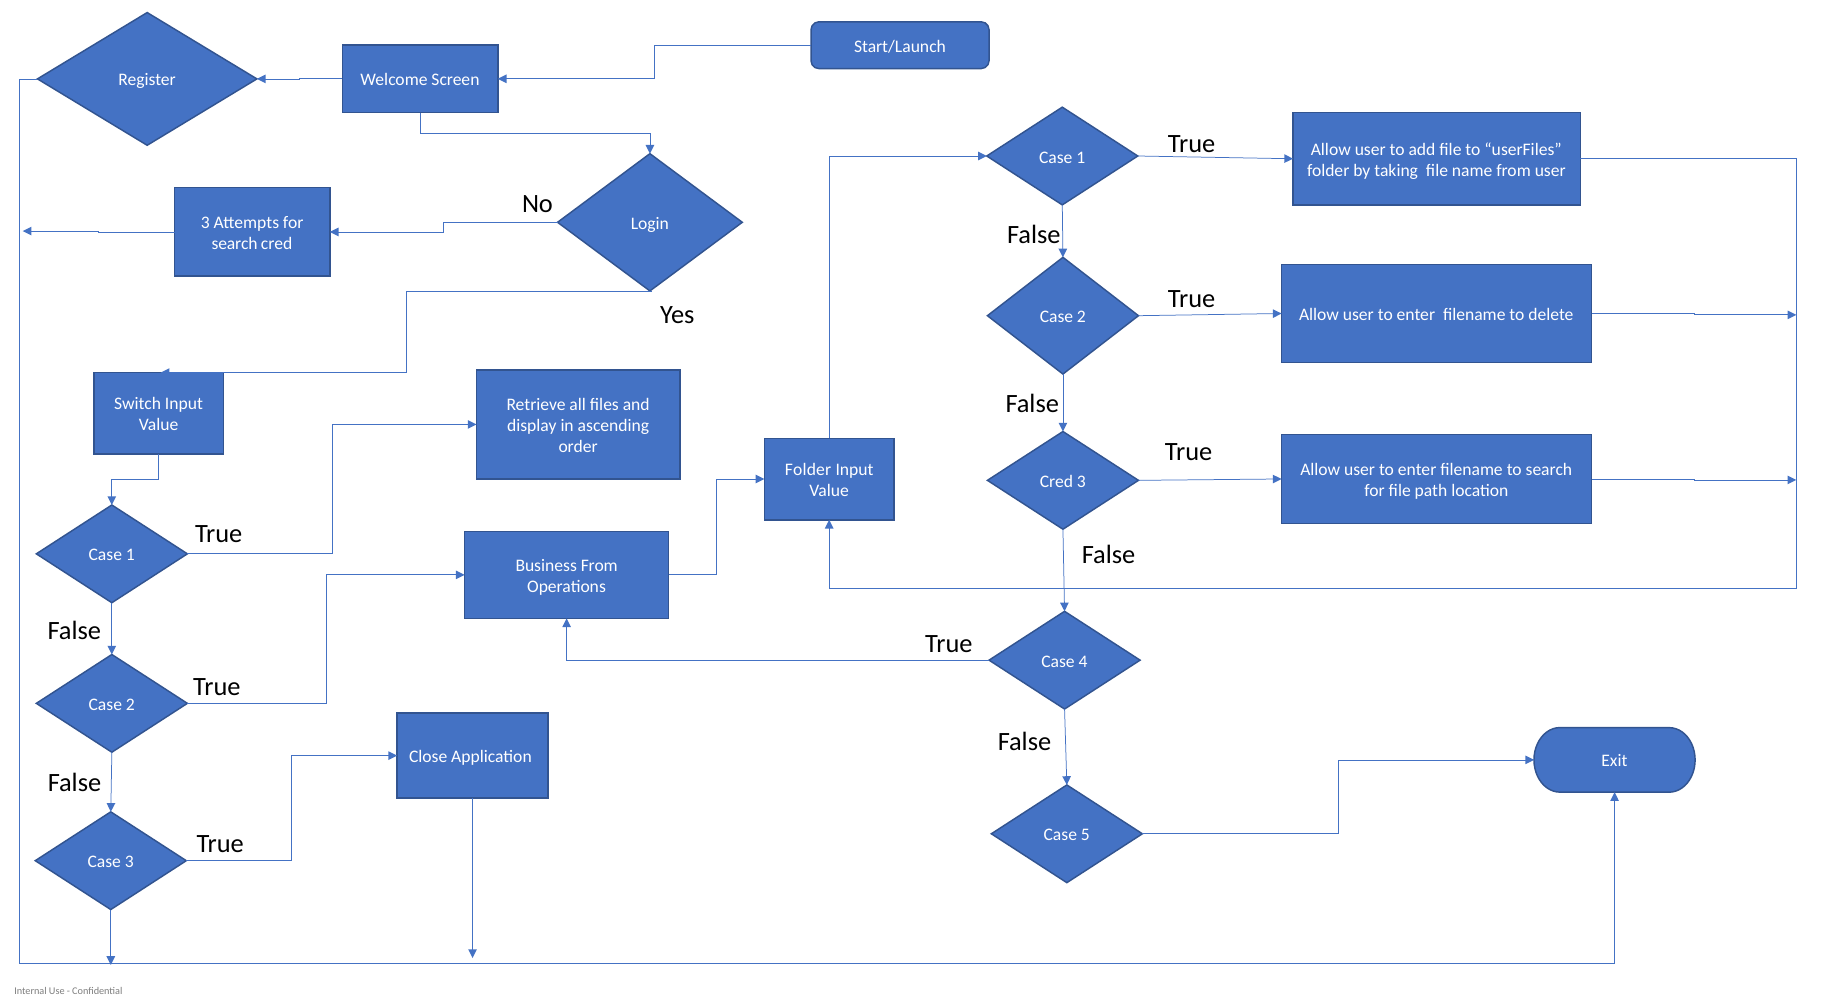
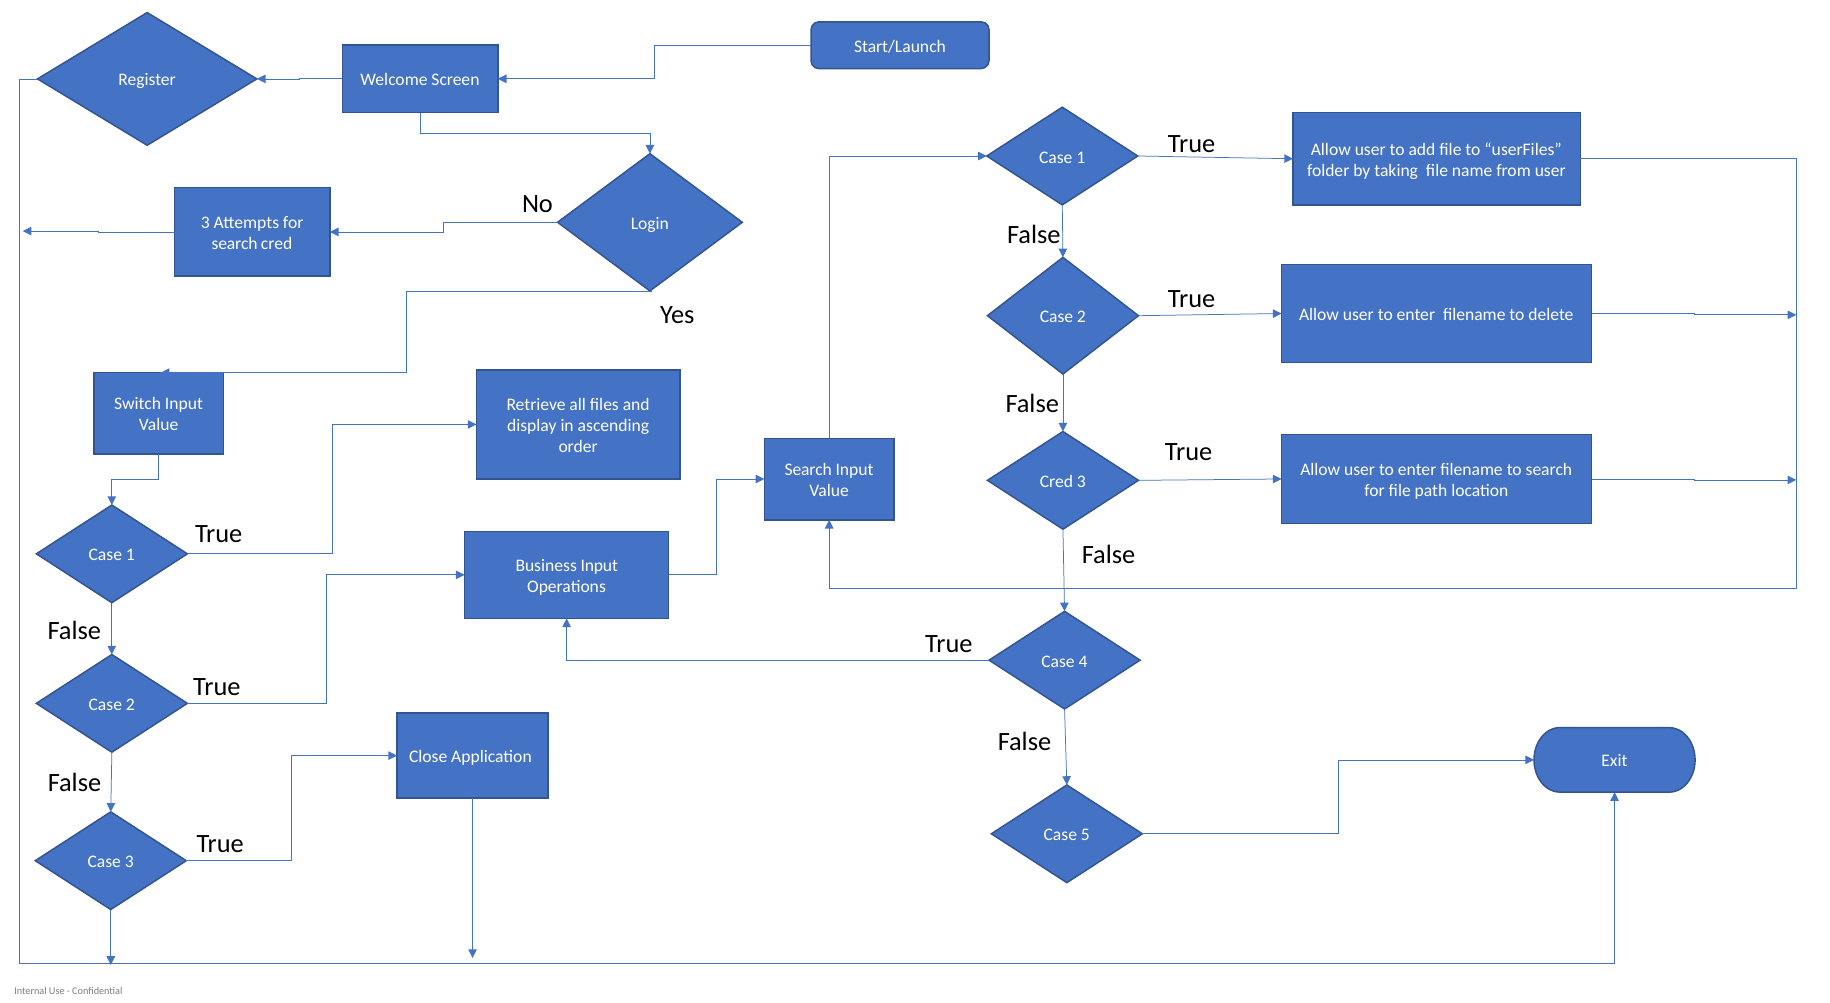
Folder: Folder -> Search (808, 470)
Business From: From -> Input (599, 566)
